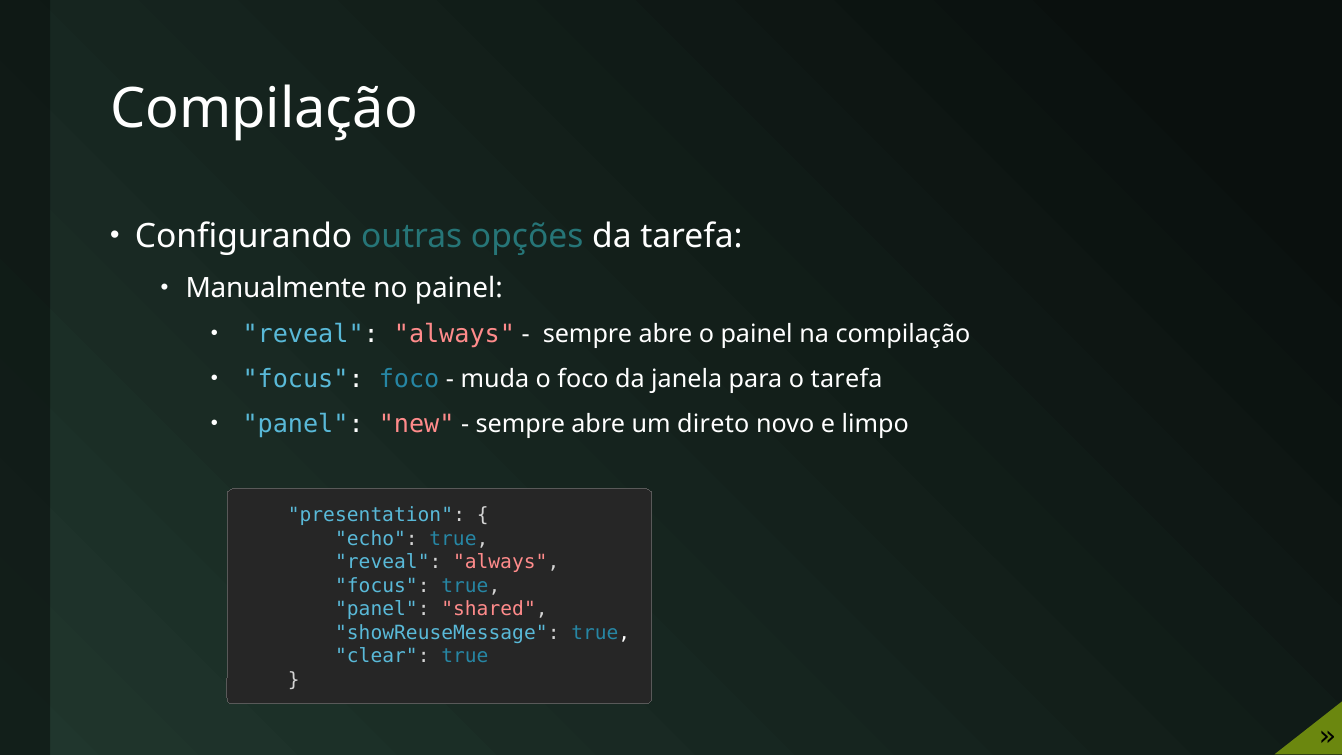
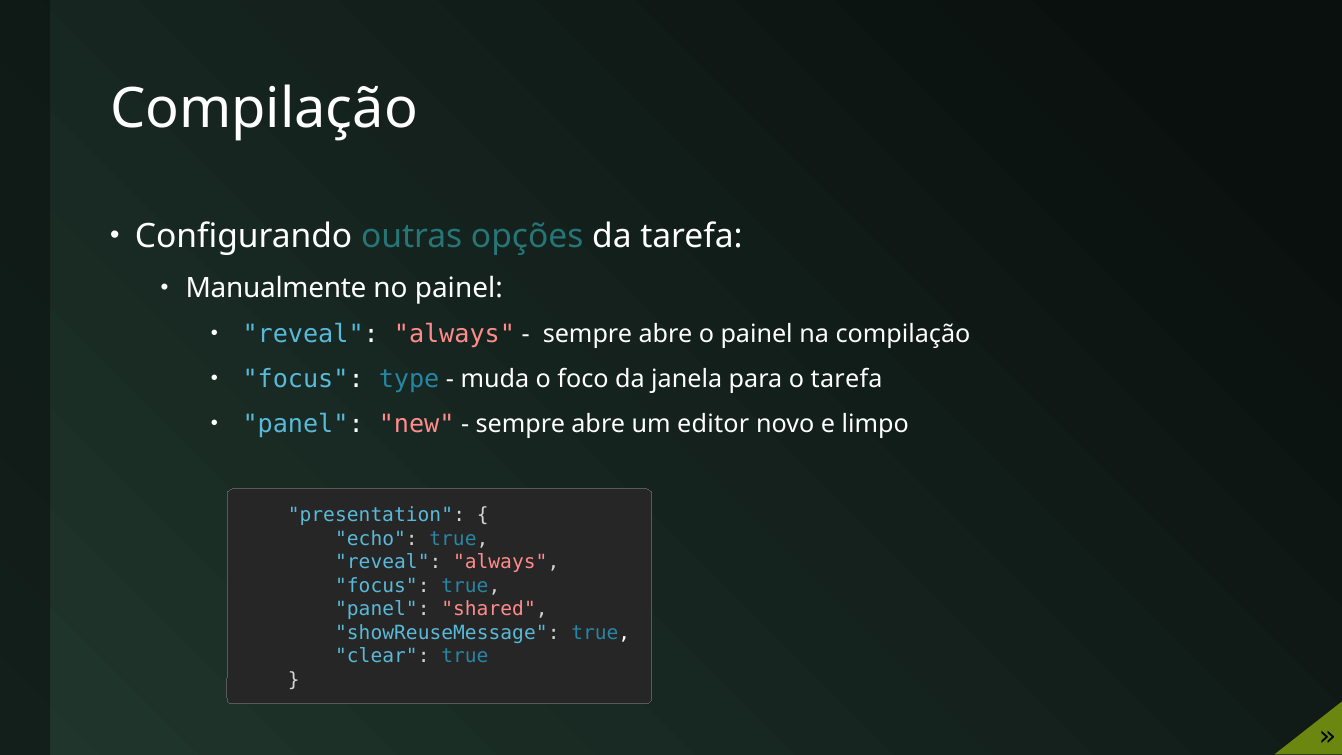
focus foco: foco -> type (409, 379)
direto: direto -> editor (713, 424)
